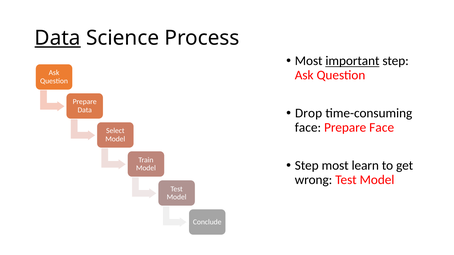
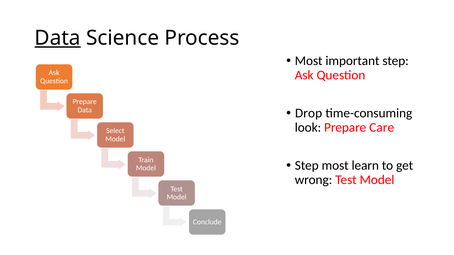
important underline: present -> none (352, 61)
face: face -> look (308, 128)
Prepare Face: Face -> Care (382, 128)
